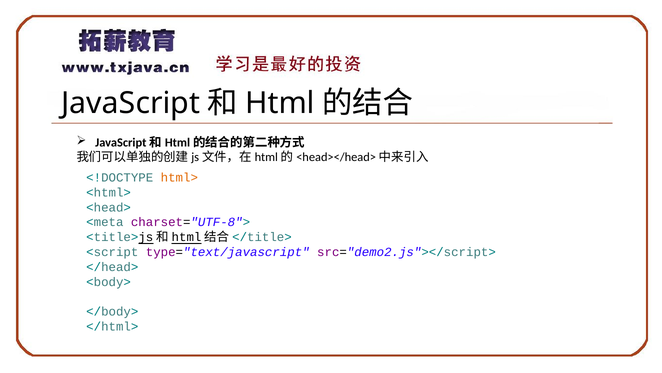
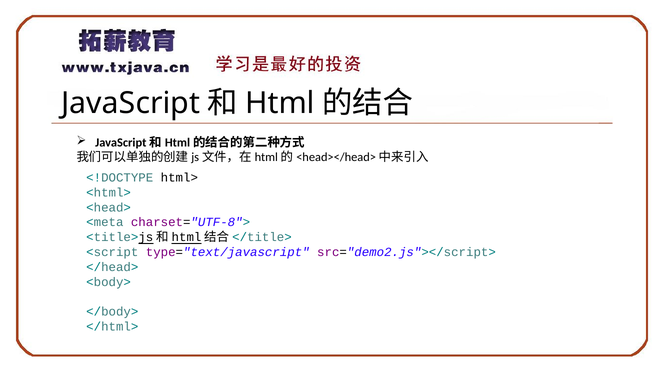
html> colour: orange -> black (179, 177)
